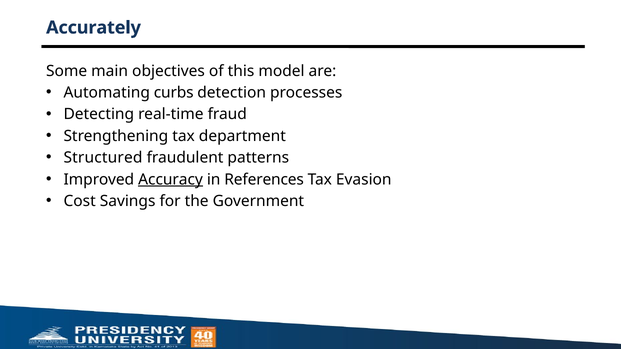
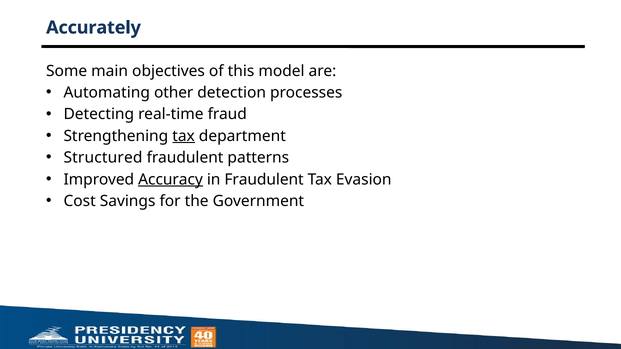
curbs: curbs -> other (174, 93)
tax underline: none -> present (184, 136)
in References: References -> Fraudulent (264, 180)
